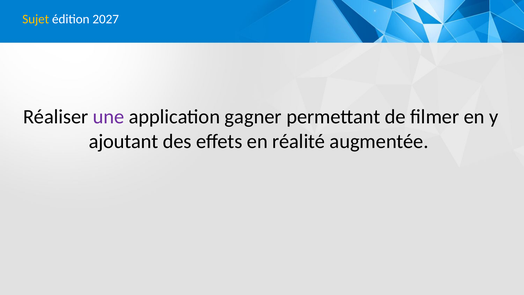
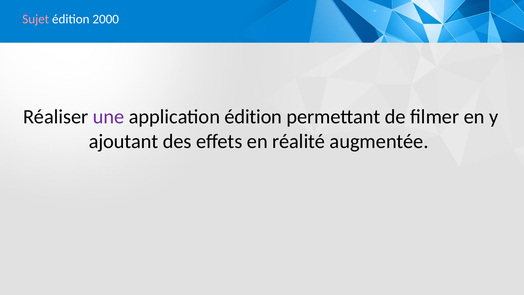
Sujet colour: yellow -> pink (36, 19)
2027: 2027 -> 2000 (106, 19)
application gagner: gagner -> édition (253, 117)
